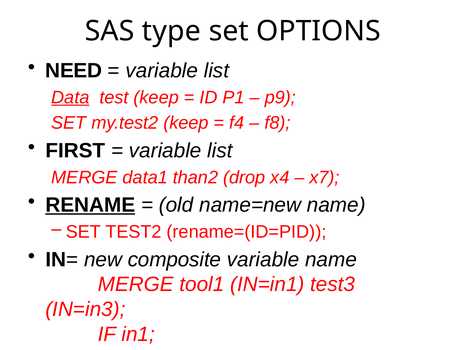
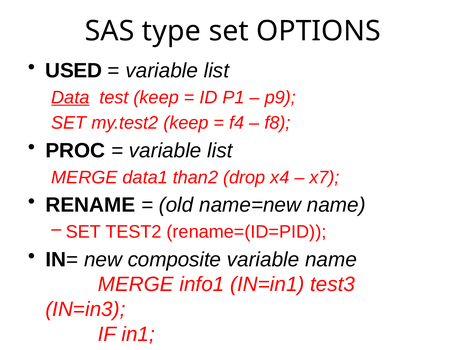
NEED: NEED -> USED (74, 71)
FIRST: FIRST -> PROC (75, 150)
RENAME underline: present -> none (90, 205)
tool1: tool1 -> info1 (202, 284)
